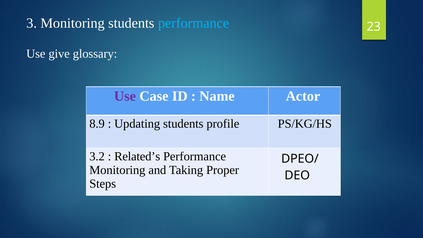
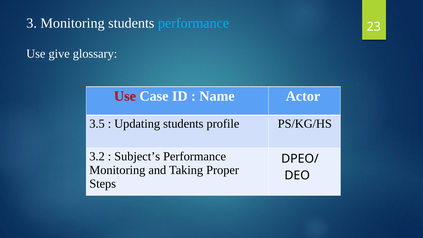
Use colour: purple -> red (125, 96)
8.9: 8.9 -> 3.5 (97, 124)
Related’s: Related’s -> Subject’s (137, 156)
